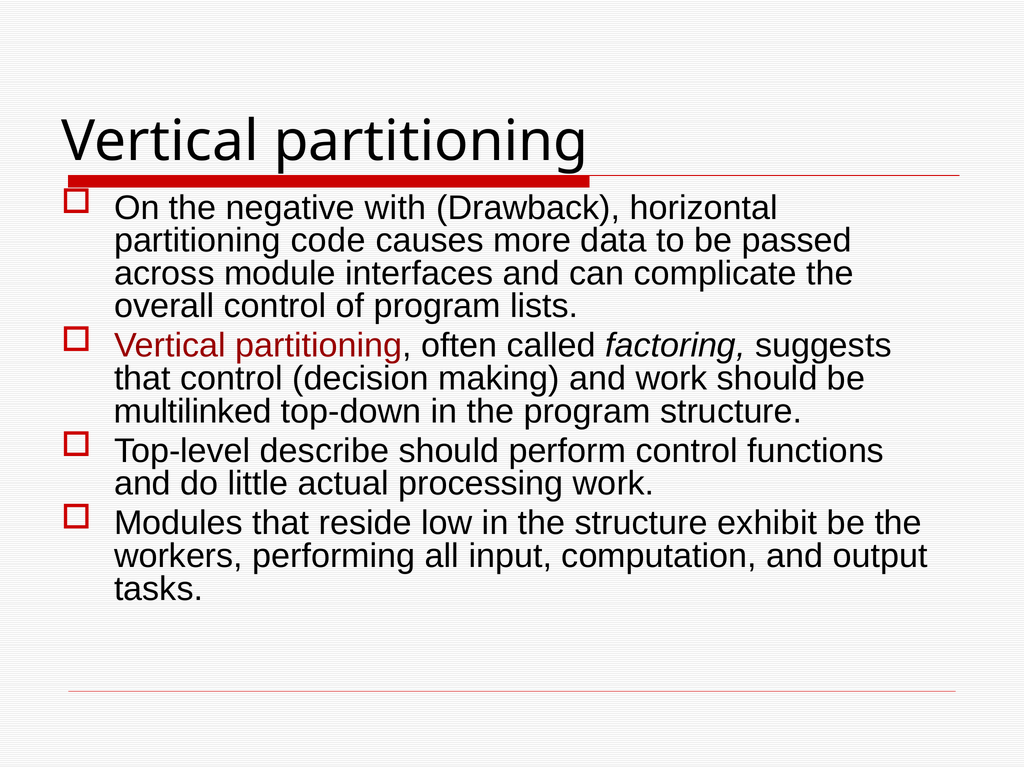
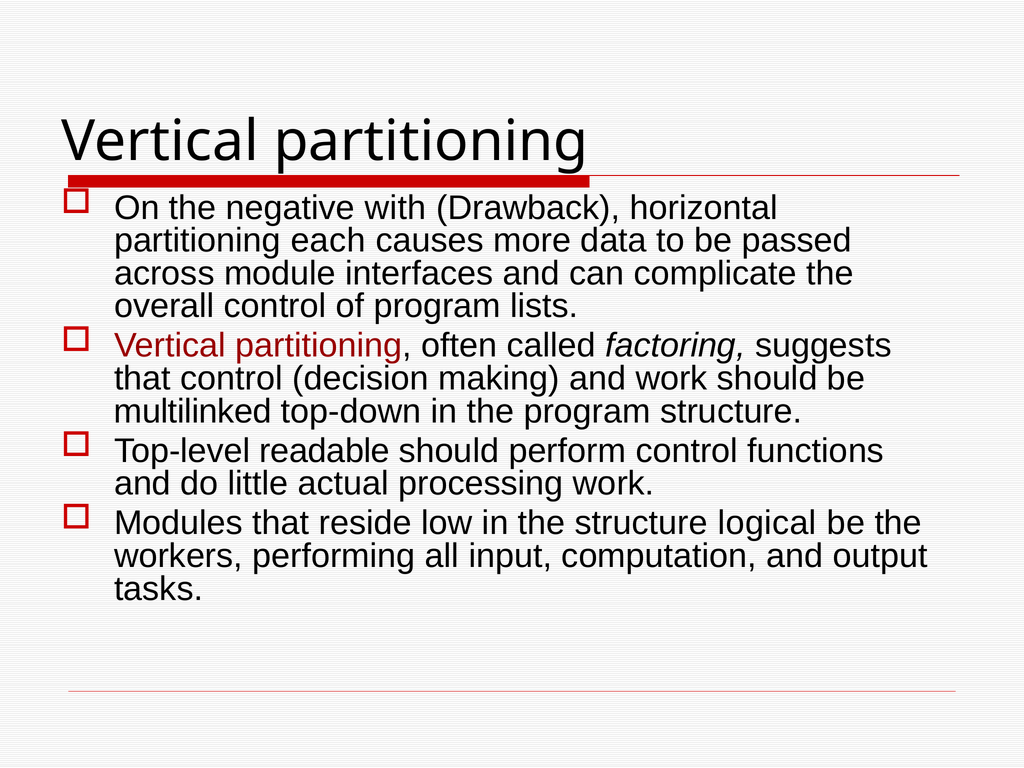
code: code -> each (328, 241)
describe: describe -> readable (325, 451)
exhibit: exhibit -> logical (767, 523)
